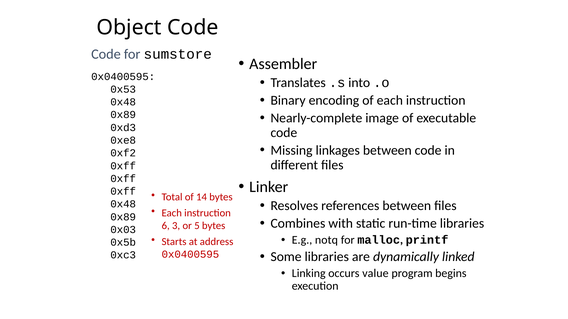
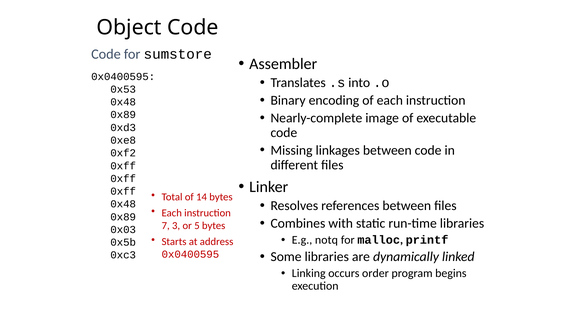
6: 6 -> 7 (166, 226)
value: value -> order (375, 274)
